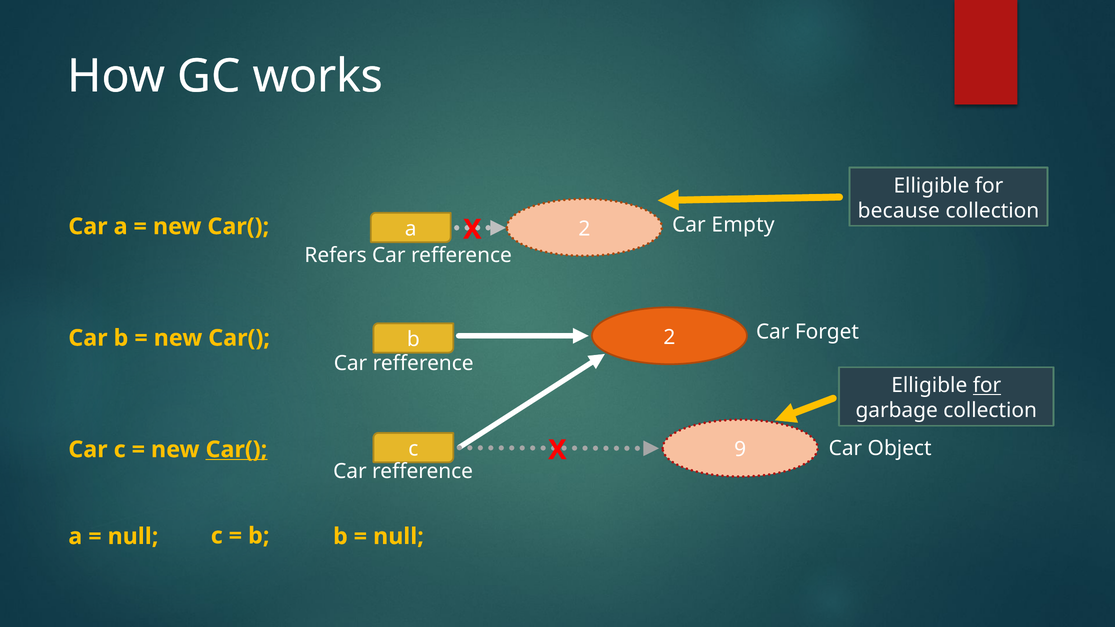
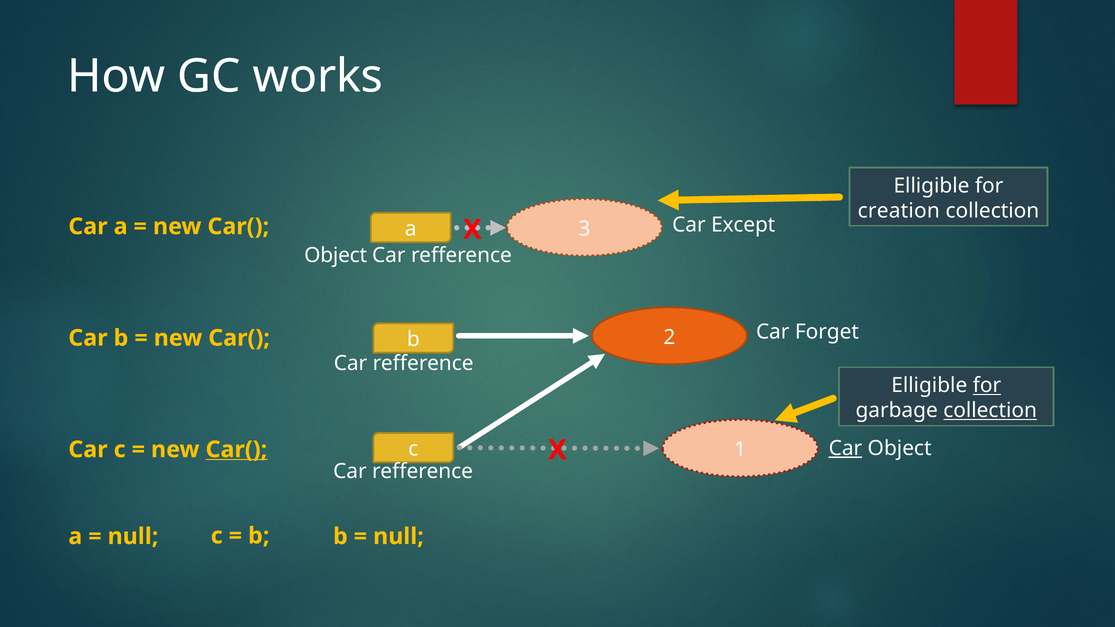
because: because -> creation (899, 211)
Empty: Empty -> Except (743, 225)
X 2: 2 -> 3 (584, 229)
Refers: Refers -> Object (336, 255)
collection underline: none -> present (990, 411)
Car underline: none -> present (845, 448)
9: 9 -> 1 (740, 450)
